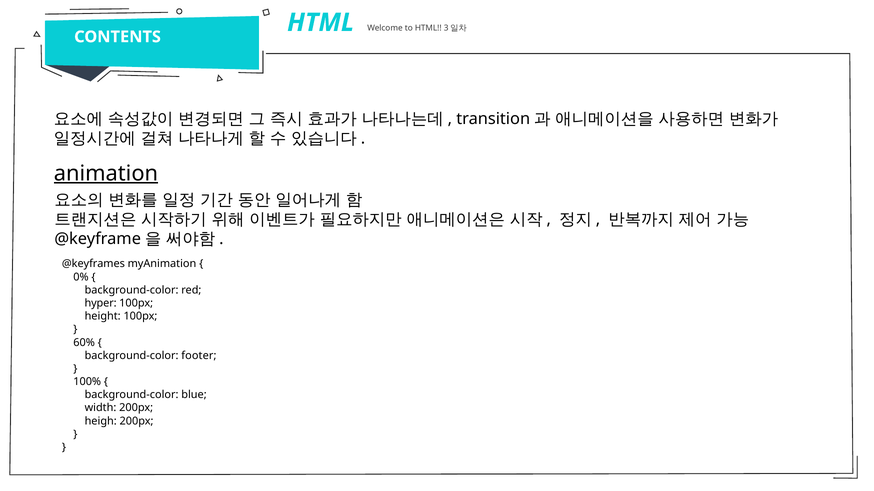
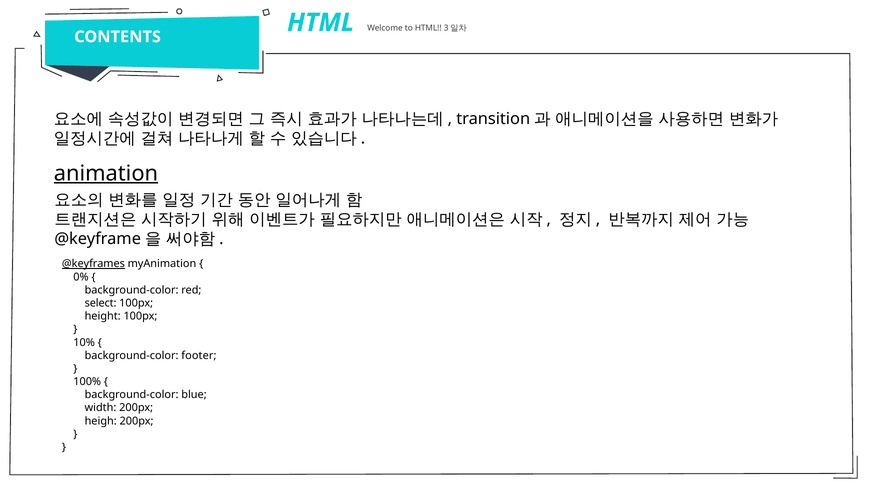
@keyframes underline: none -> present (93, 264)
hyper: hyper -> select (101, 304)
60%: 60% -> 10% (84, 343)
